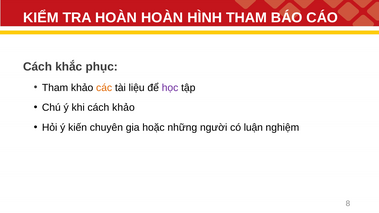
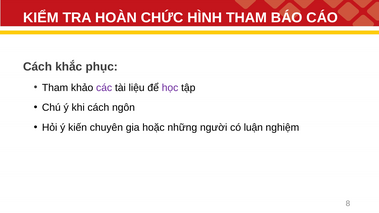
HOÀN HOÀN: HOÀN -> CHỨC (162, 18)
các colour: orange -> purple (104, 88)
cách khảo: khảo -> ngôn (124, 108)
